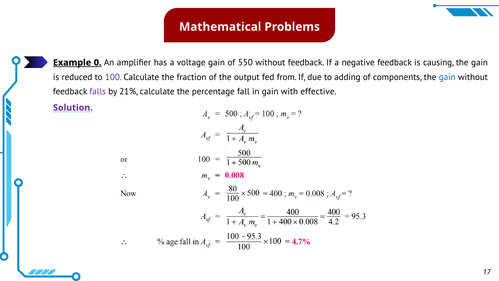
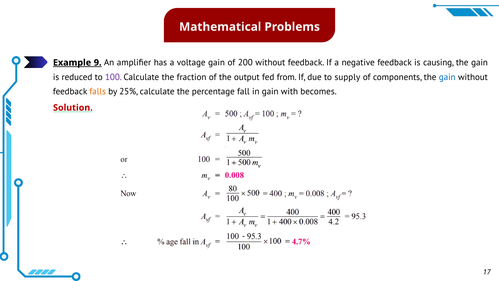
0: 0 -> 9 (98, 63)
550: 550 -> 200 (245, 63)
adding: adding -> supply (347, 77)
falls colour: purple -> orange (98, 91)
21%: 21% -> 25% (129, 91)
effective: effective -> becomes (318, 91)
Solution colour: purple -> red (73, 108)
